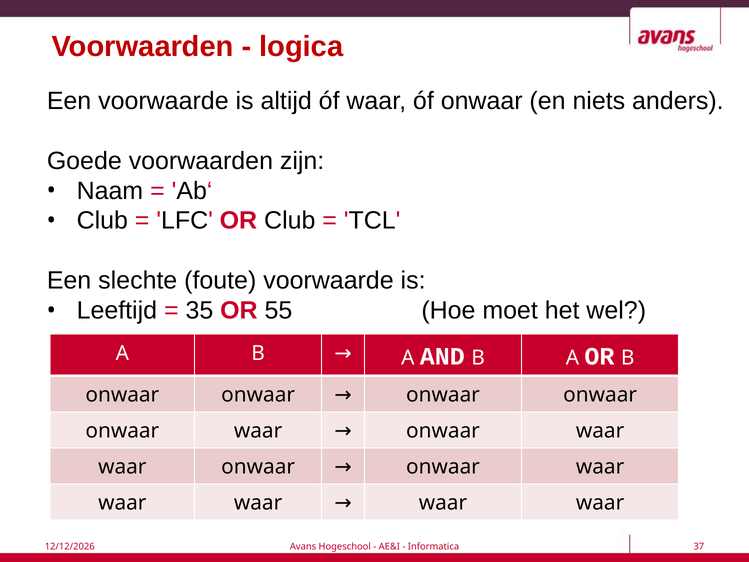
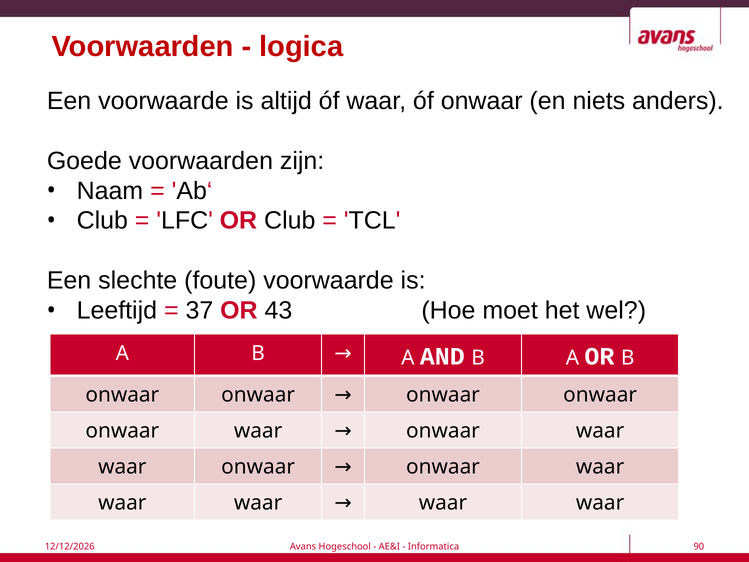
35: 35 -> 37 (199, 311)
55: 55 -> 43 (278, 311)
37: 37 -> 90 (699, 547)
